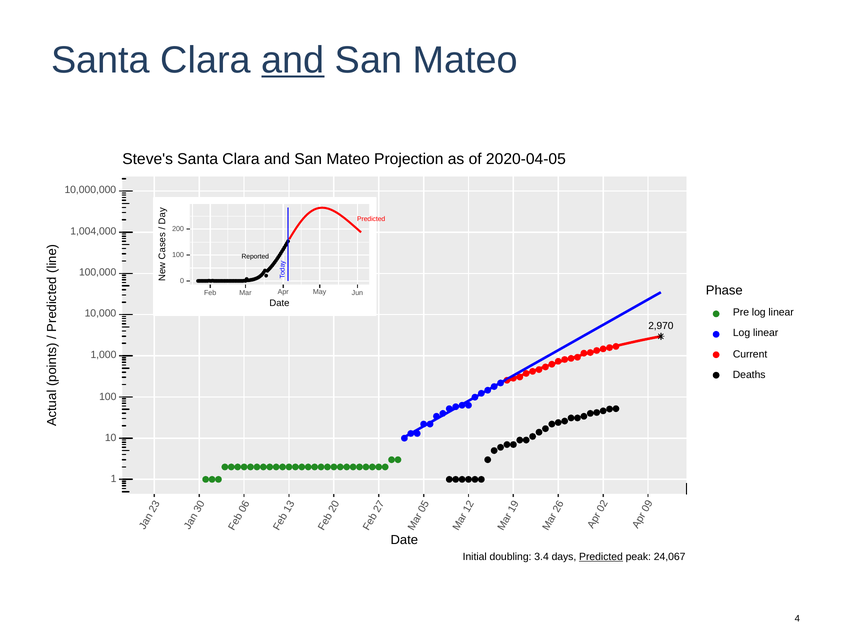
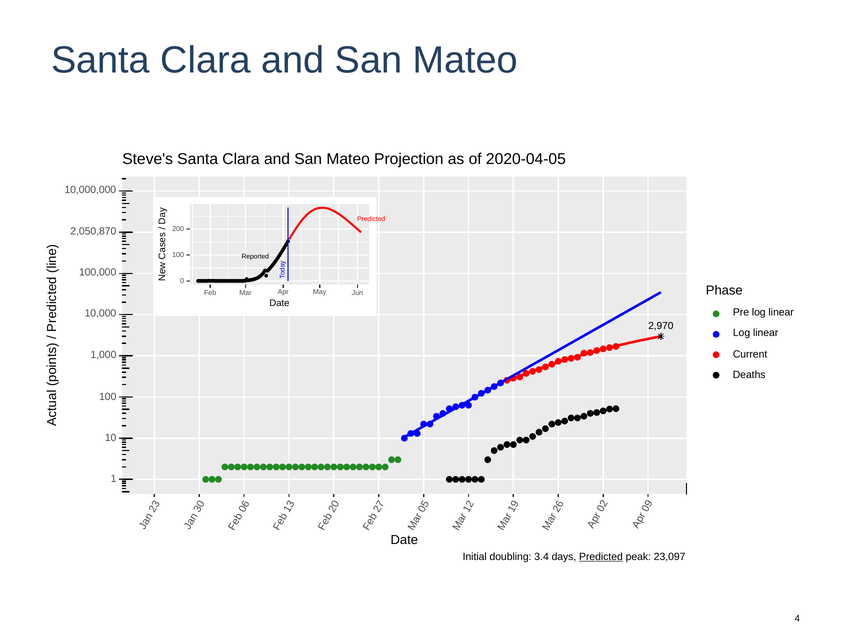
and underline: present -> none (293, 60)
1,004,000: 1,004,000 -> 2,050,870 (93, 231)
24,067: 24,067 -> 23,097 (670, 556)
